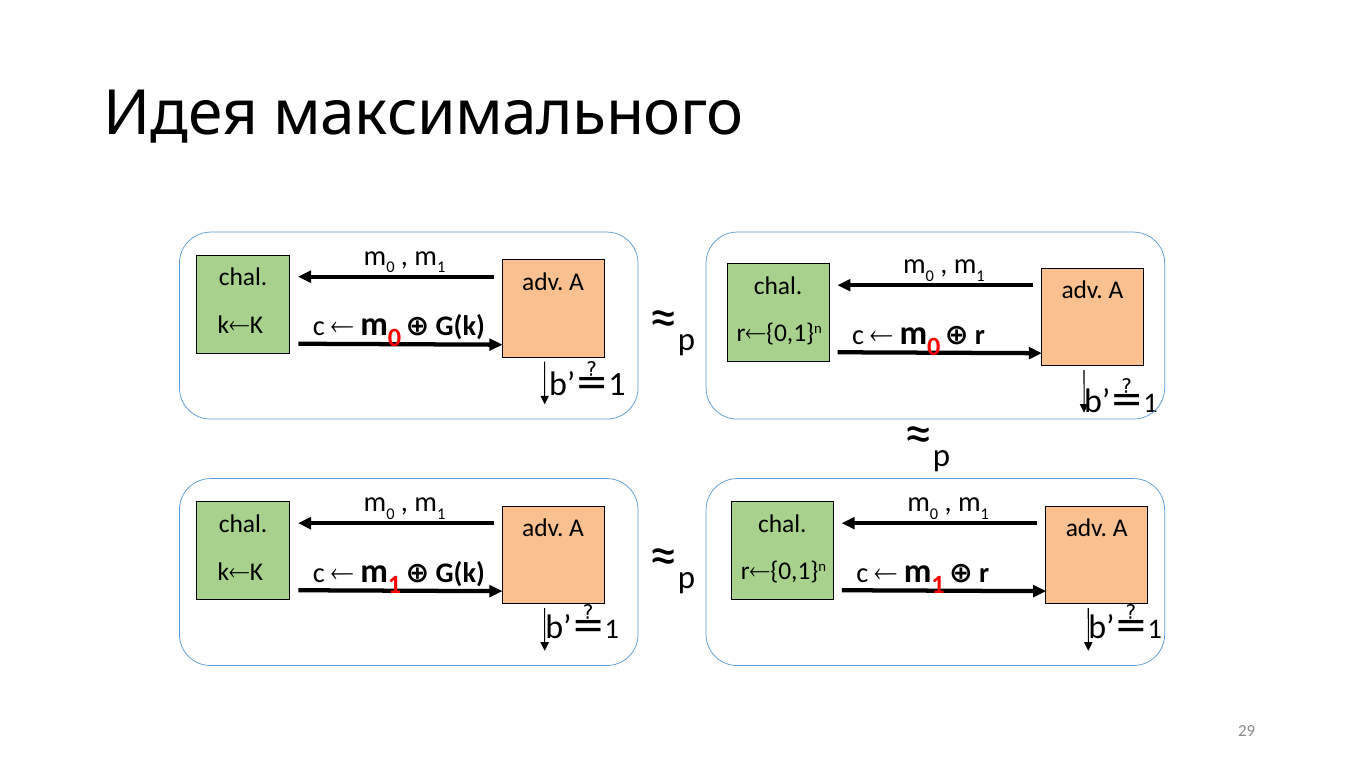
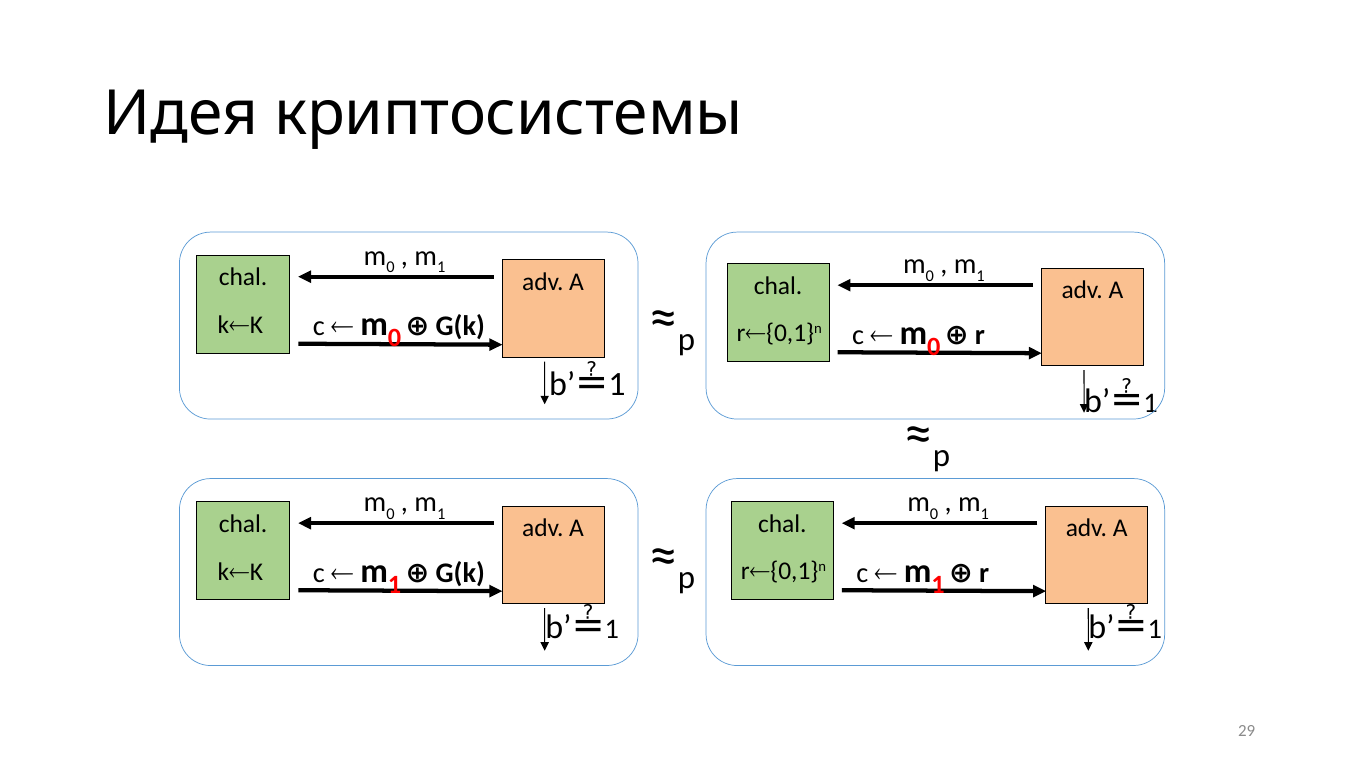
максимального: максимального -> криптосистемы (509, 114)
